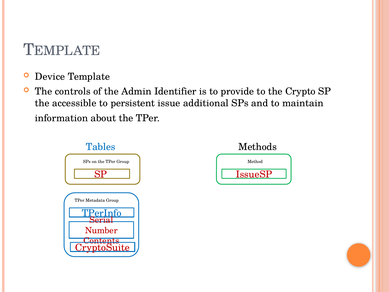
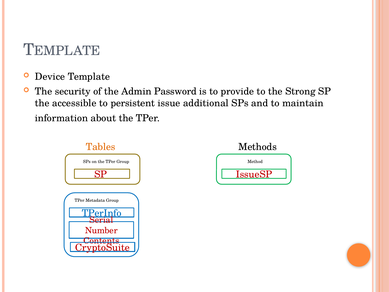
controls: controls -> security (73, 91)
Identifier: Identifier -> Password (175, 91)
Crypto: Crypto -> Strong (300, 91)
Tables colour: blue -> orange (101, 147)
